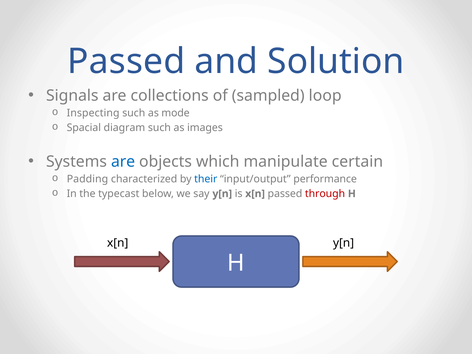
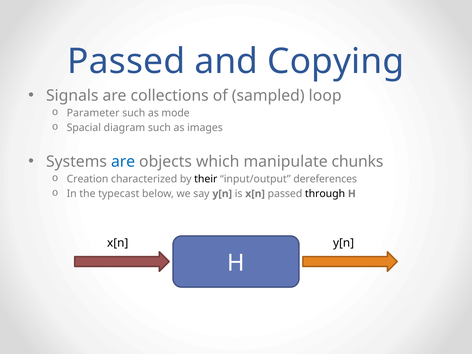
Solution: Solution -> Copying (336, 61)
Inspecting: Inspecting -> Parameter (93, 113)
certain: certain -> chunks (357, 162)
Padding: Padding -> Creation (88, 179)
their colour: blue -> black (206, 179)
performance: performance -> dereferences (325, 179)
through colour: red -> black (325, 194)
